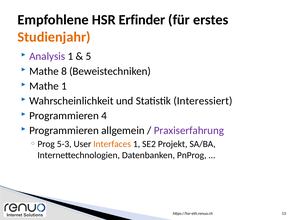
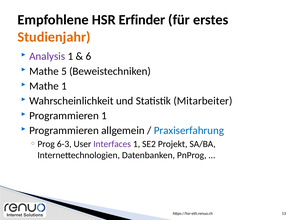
5: 5 -> 6 (88, 56)
8: 8 -> 5 (64, 71)
Interessiert: Interessiert -> Mitarbeiter (203, 101)
Programmieren 4: 4 -> 1 (104, 116)
Praxiserfahrung colour: purple -> blue (189, 130)
5-3: 5-3 -> 6-3 (64, 144)
Interfaces colour: orange -> purple (112, 144)
